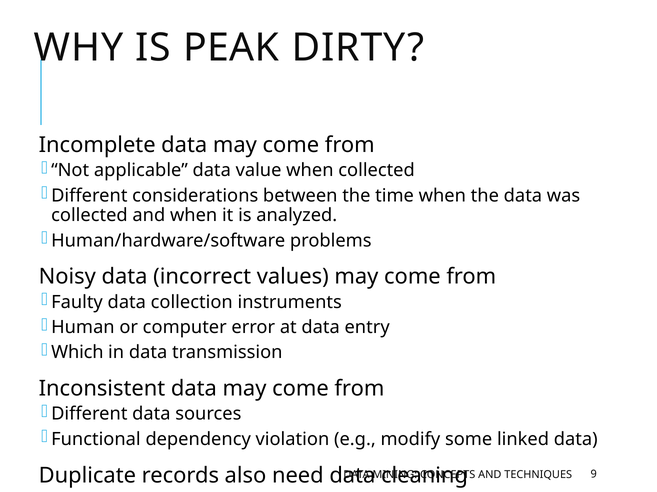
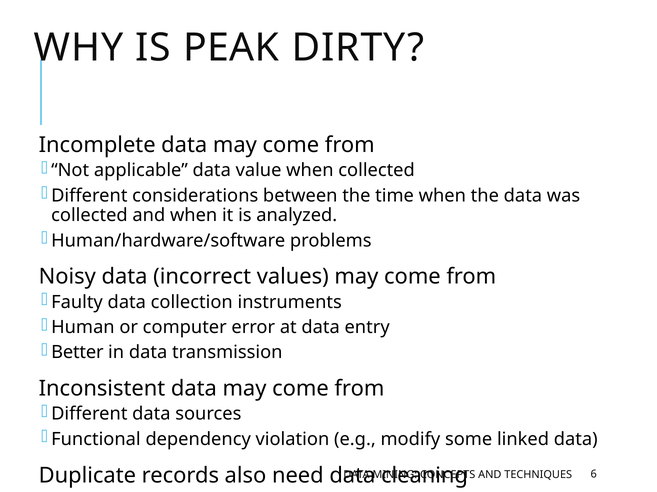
Which: Which -> Better (77, 353)
9: 9 -> 6 (594, 475)
